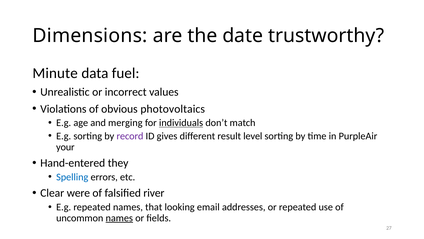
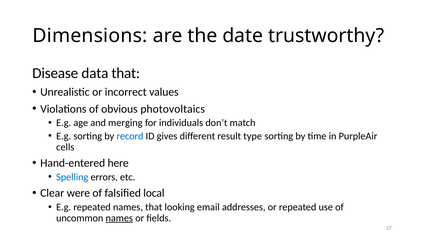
Minute: Minute -> Disease (55, 73)
data fuel: fuel -> that (126, 73)
individuals underline: present -> none (181, 123)
record colour: purple -> blue (130, 136)
level: level -> type (253, 136)
your: your -> cells (65, 147)
they: they -> here (118, 163)
river: river -> local (154, 193)
